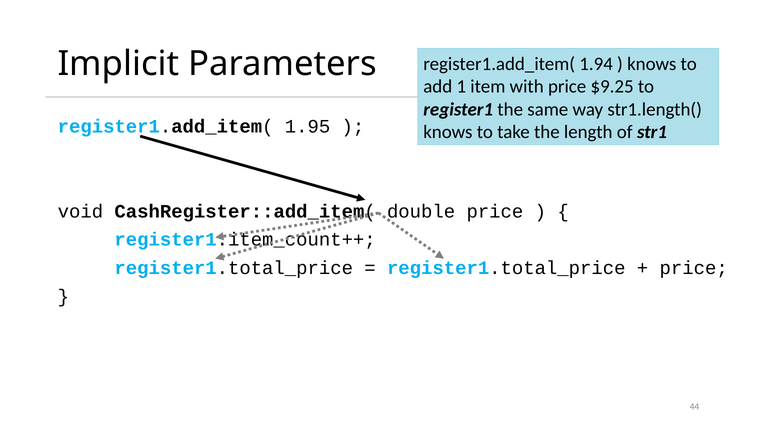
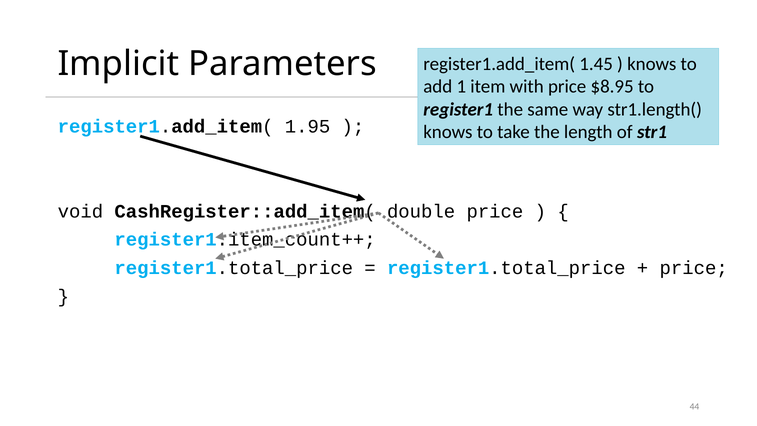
1.94: 1.94 -> 1.45 (596, 64)
$9.25: $9.25 -> $8.95 (612, 87)
